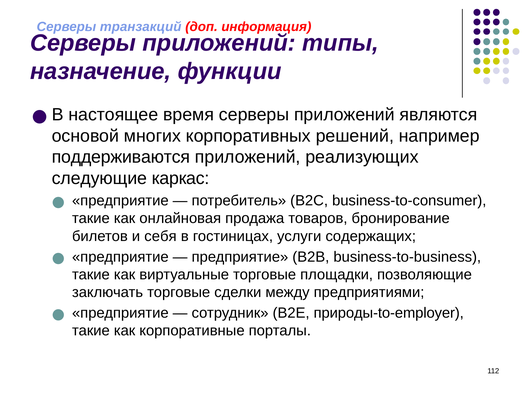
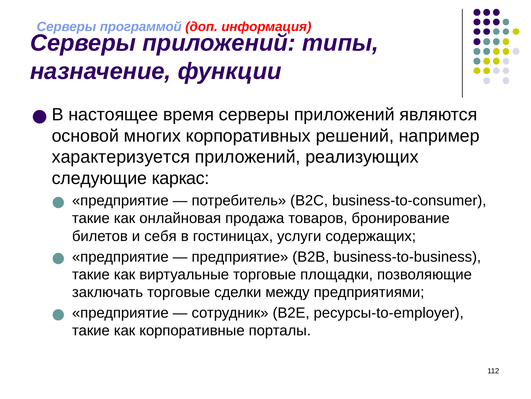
транзакций: транзакций -> программой (141, 27)
поддерживаются: поддерживаются -> характеризуется (121, 157)
природы-to-employer: природы-to-employer -> ресурсы-to-employer (389, 312)
